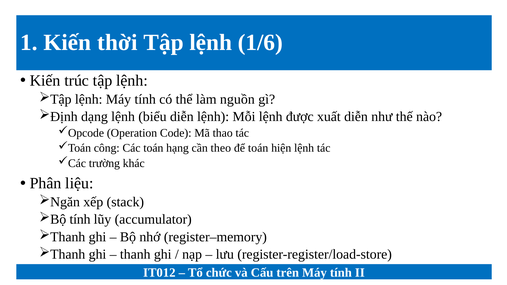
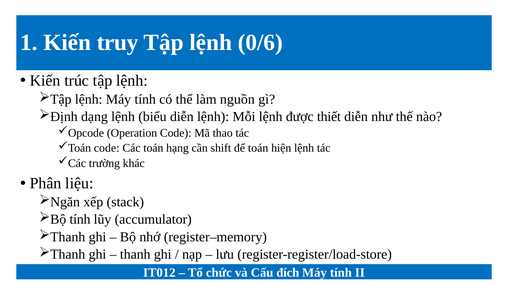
thời: thời -> truy (118, 43)
1/6: 1/6 -> 0/6 (260, 43)
xuất: xuất -> thiết (329, 117)
công: công -> code (107, 148)
theo: theo -> shift (221, 148)
trên: trên -> đích (288, 273)
